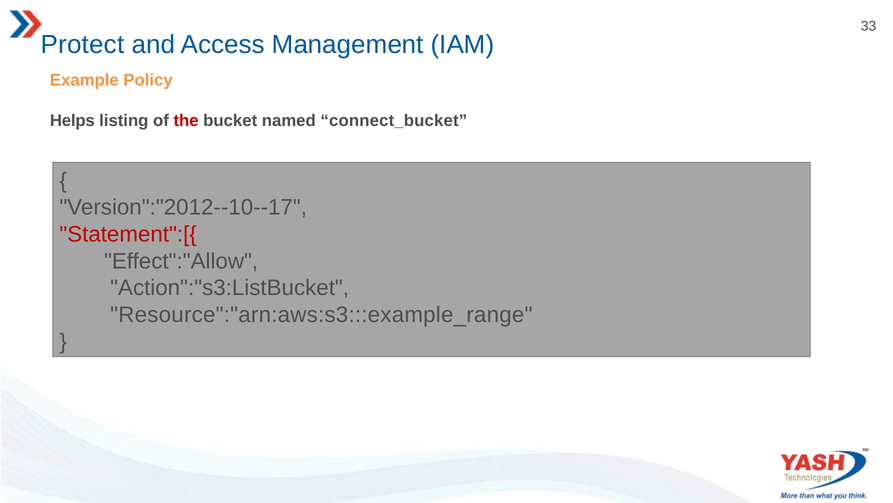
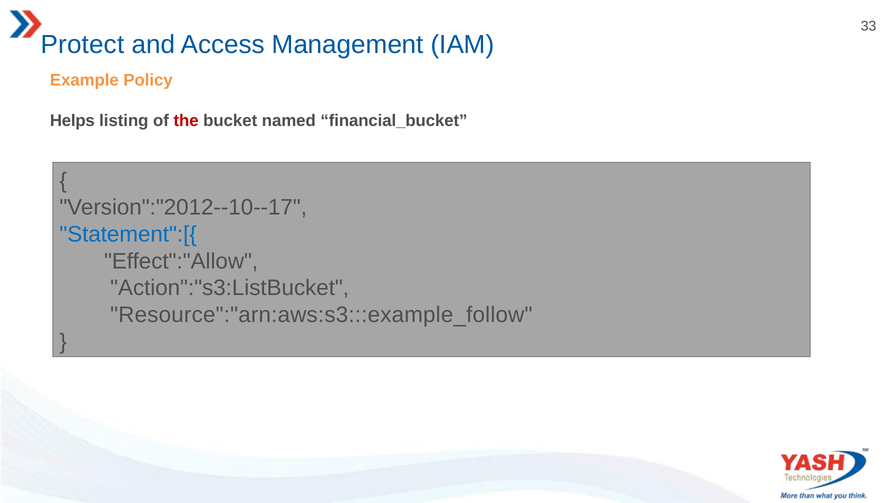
connect_bucket: connect_bucket -> financial_bucket (394, 121)
Statement":[{ colour: red -> blue (128, 234)
Resource":"arn:aws:s3:::example_range: Resource":"arn:aws:s3:::example_range -> Resource":"arn:aws:s3:::example_follow (321, 315)
